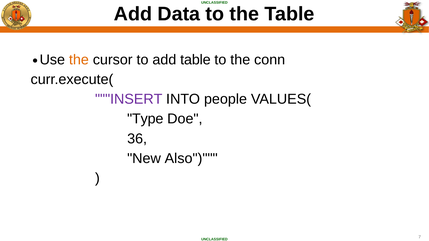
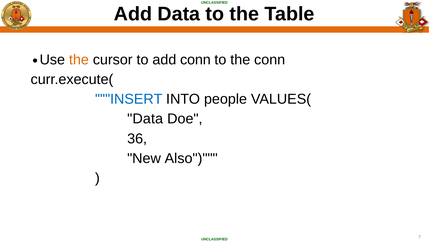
add table: table -> conn (195, 60)
INSERT colour: purple -> blue (129, 99)
Type: Type -> Data (145, 119)
